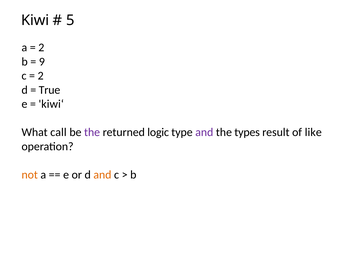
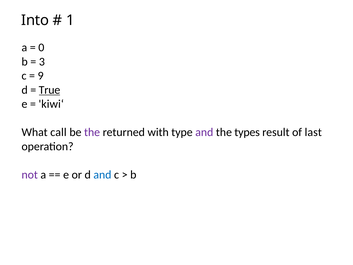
Kiwi: Kiwi -> Into (35, 20)
5: 5 -> 1 (70, 20)
2: 2 -> 0 (41, 47)
9: 9 -> 3 (42, 62)
2: 2 -> 9 (41, 76)
True underline: none -> present (49, 90)
logic: logic -> with (158, 132)
like: like -> last (313, 132)
not colour: orange -> purple (30, 175)
and colour: orange -> blue (102, 175)
